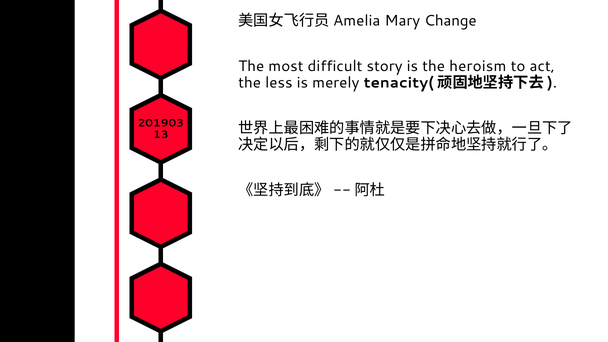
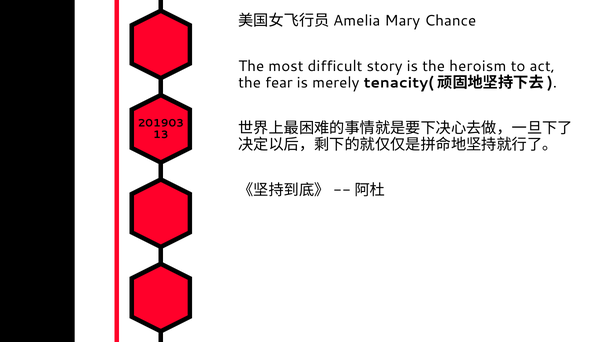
Change: Change -> Chance (450, 21)
less: less -> fear (279, 83)
